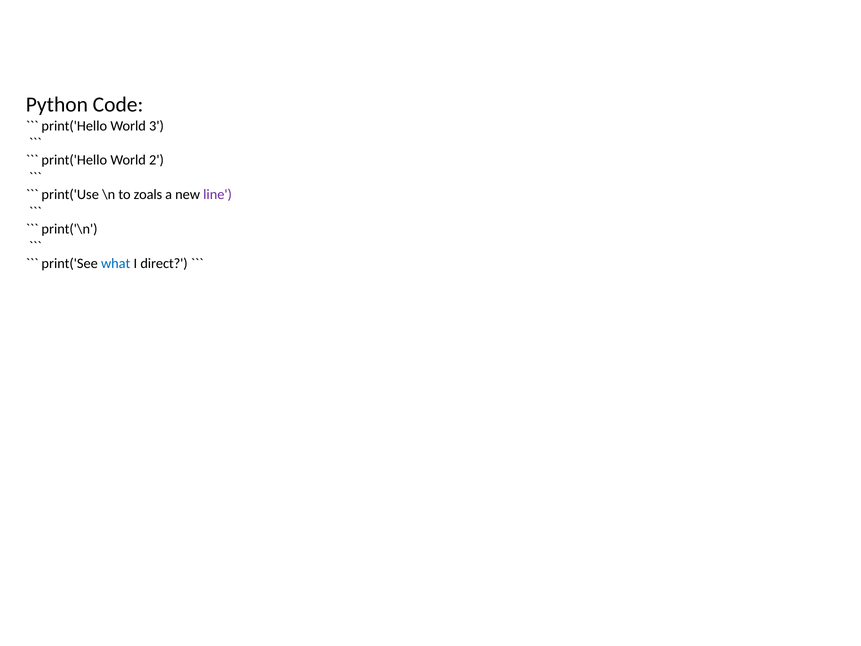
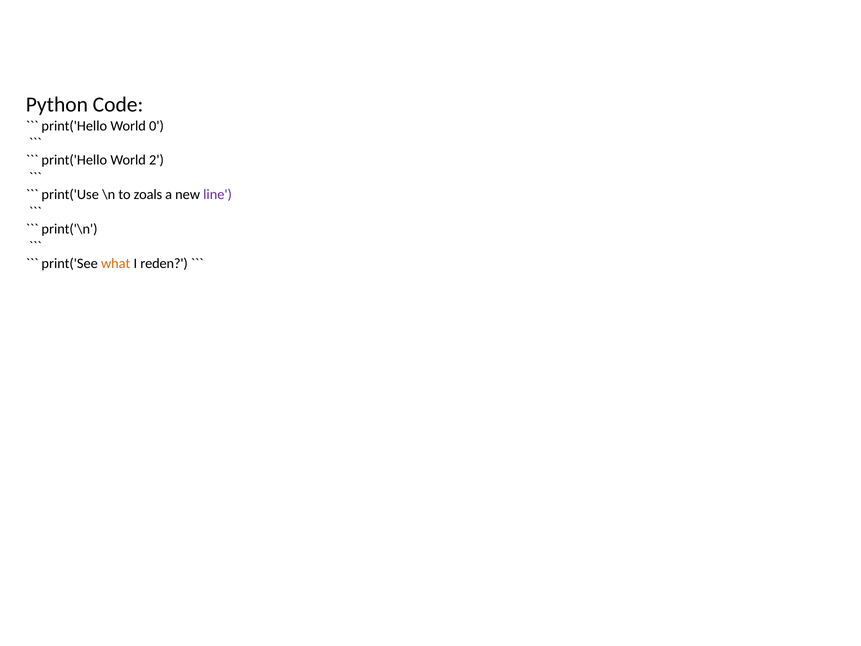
3: 3 -> 0 (157, 126)
what colour: blue -> orange (116, 264)
direct: direct -> reden (164, 264)
